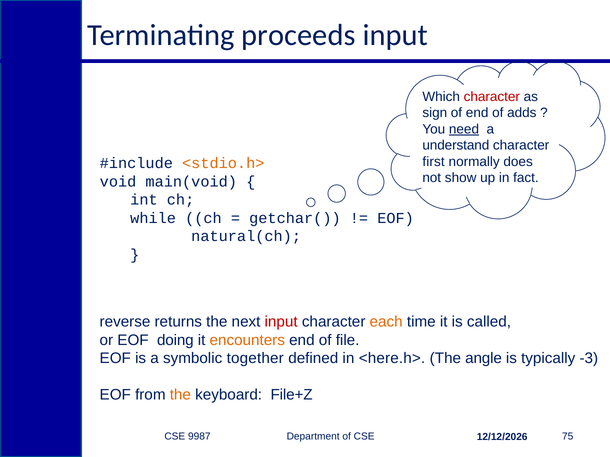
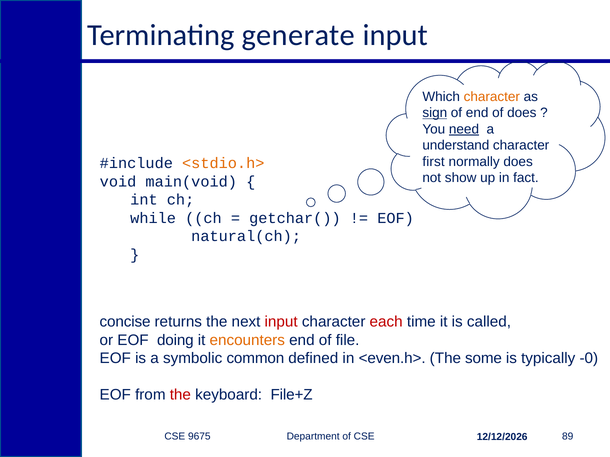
proceeds: proceeds -> generate (298, 35)
character colour: red -> orange (492, 97)
sign underline: none -> present (435, 113)
of adds: adds -> does (522, 113)
reverse: reverse -> concise (125, 322)
each colour: orange -> red (386, 322)
together: together -> common (255, 359)
<here.h>: <here.h> -> <even.h> (392, 359)
angle: angle -> some (484, 359)
-3: -3 -> -0 (589, 359)
the colour: orange -> red (180, 395)
9987: 9987 -> 9675 (199, 437)
75: 75 -> 89 (568, 437)
